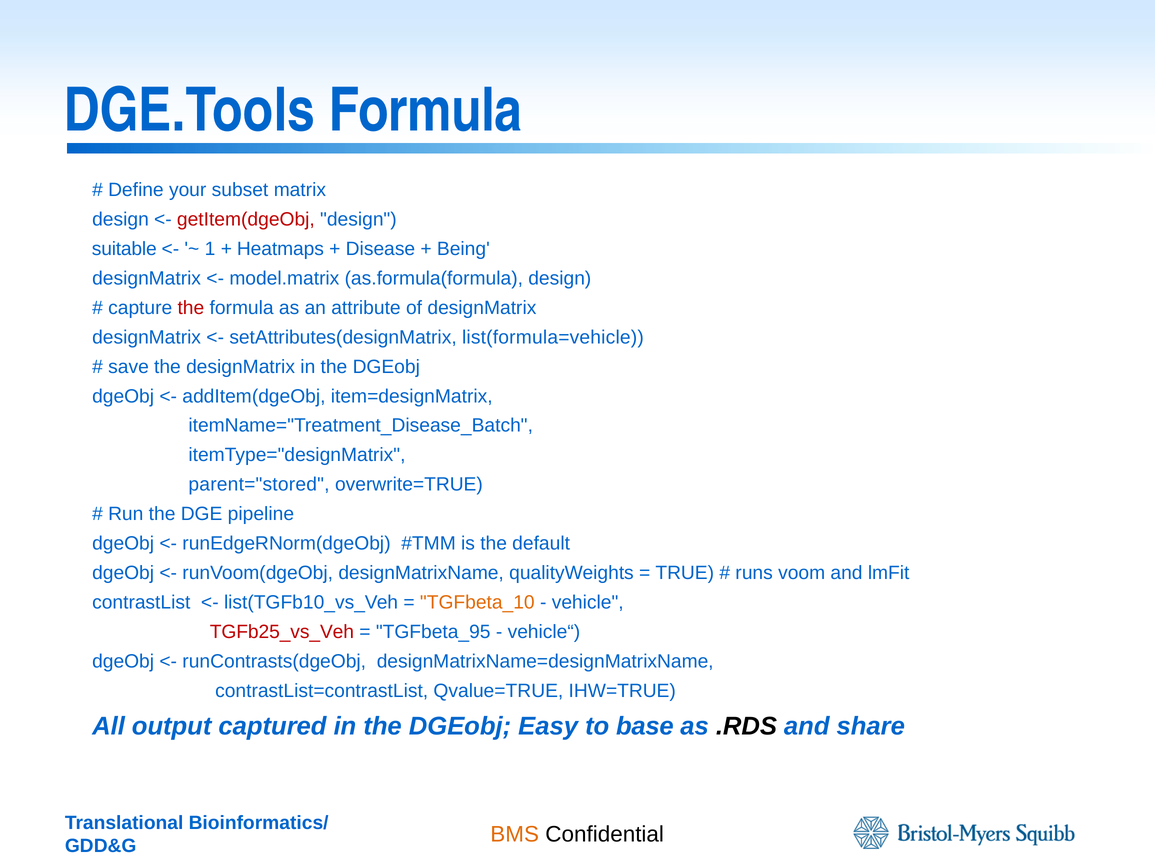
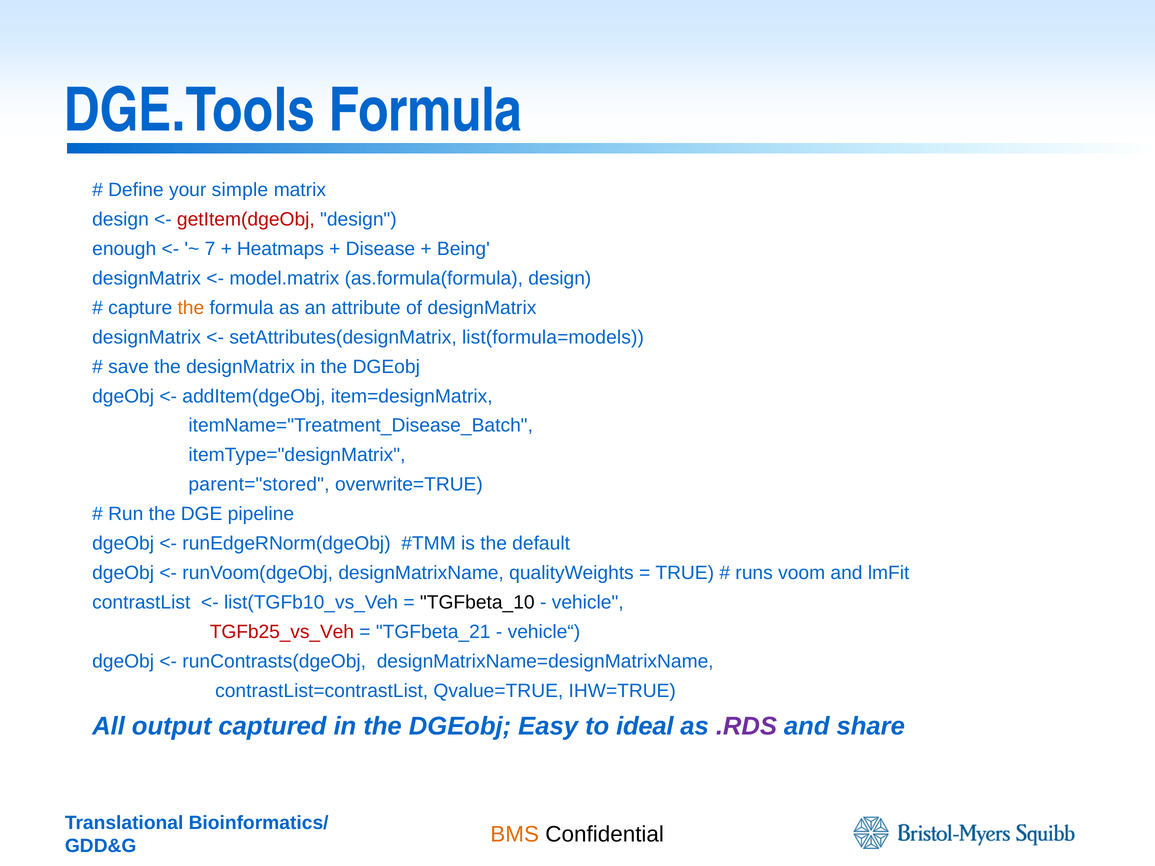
subset: subset -> simple (240, 190)
suitable: suitable -> enough (124, 249)
1: 1 -> 7 (210, 249)
the colour: red -> orange (191, 308)
list(formula=vehicle: list(formula=vehicle -> list(formula=models (553, 337)
TGFbeta_10 colour: orange -> black (477, 603)
TGFbeta_95: TGFbeta_95 -> TGFbeta_21 (433, 632)
base: base -> ideal (645, 727)
.RDS colour: black -> purple (746, 727)
